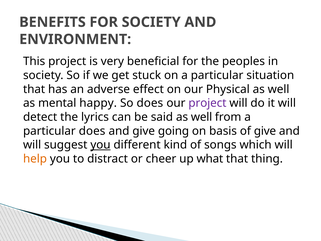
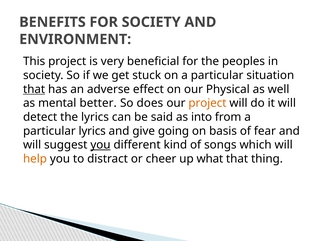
that underline: none -> present (34, 89)
happy: happy -> better (98, 103)
project colour: purple -> orange (207, 103)
said as well: well -> into (202, 117)
particular does: does -> lyrics (92, 131)
of give: give -> fear (265, 131)
